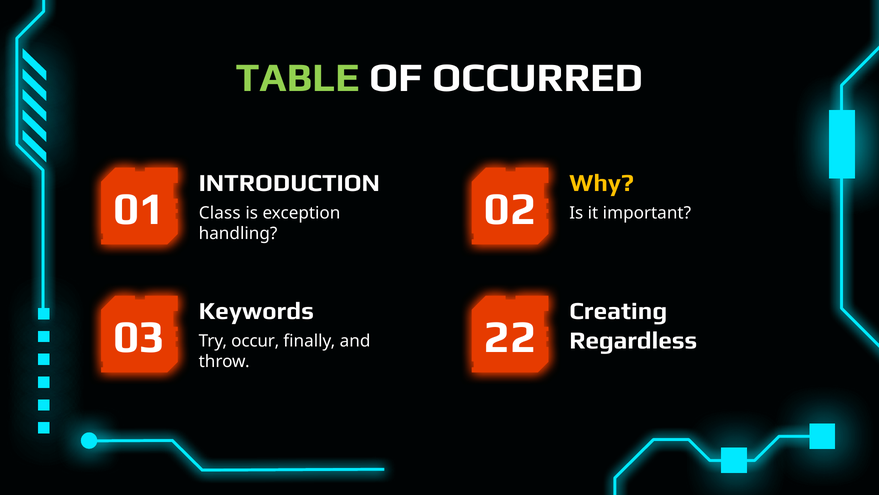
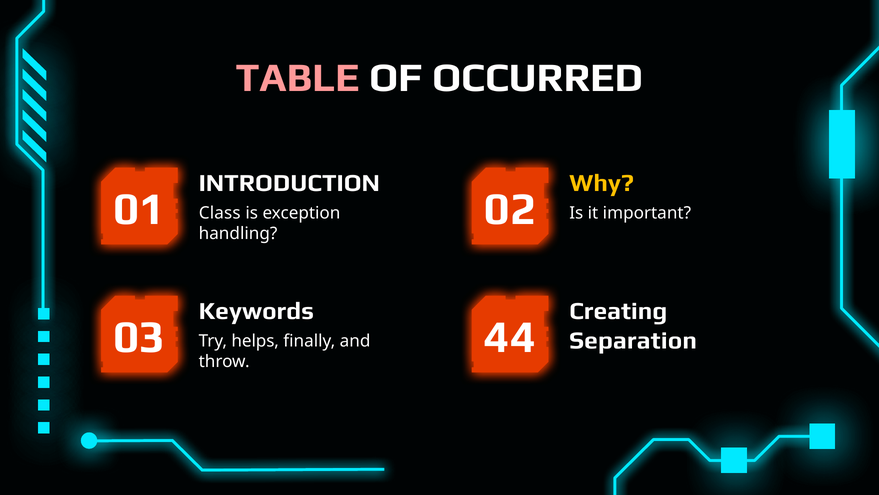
TABLE colour: light green -> pink (298, 78)
22: 22 -> 44 (510, 337)
Regardless: Regardless -> Separation (633, 340)
occur: occur -> helps (255, 341)
